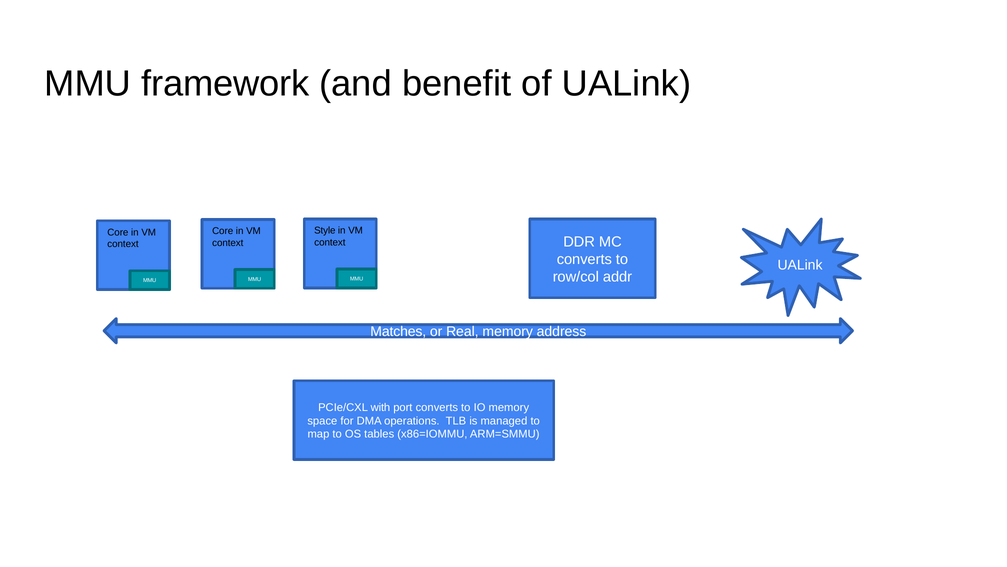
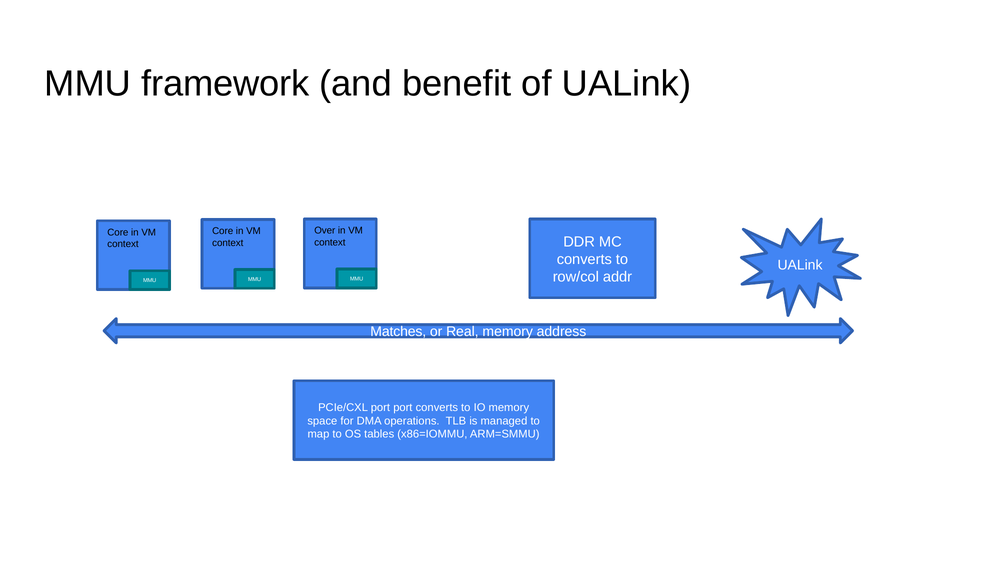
Style: Style -> Over (325, 230)
PCIe/CXL with: with -> port (380, 407)
